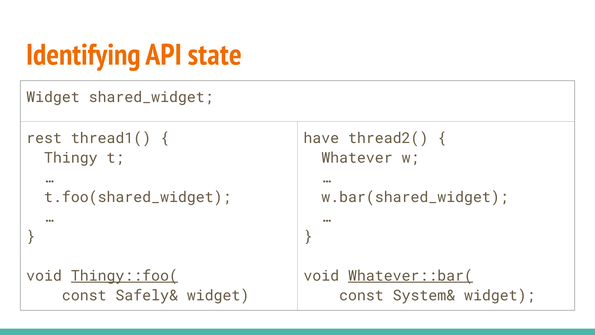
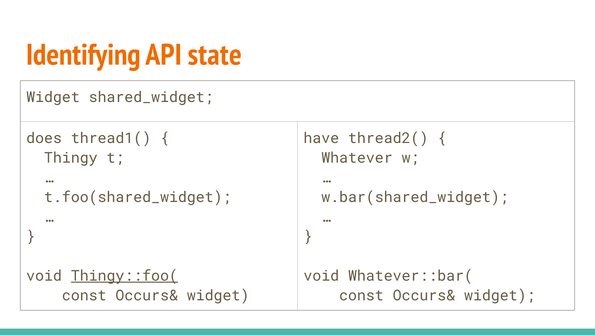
rest: rest -> does (44, 138)
Whatever::bar( underline: present -> none (411, 276)
Safely&: Safely& -> Occurs& (147, 295)
System&: System& -> Occurs& (424, 295)
